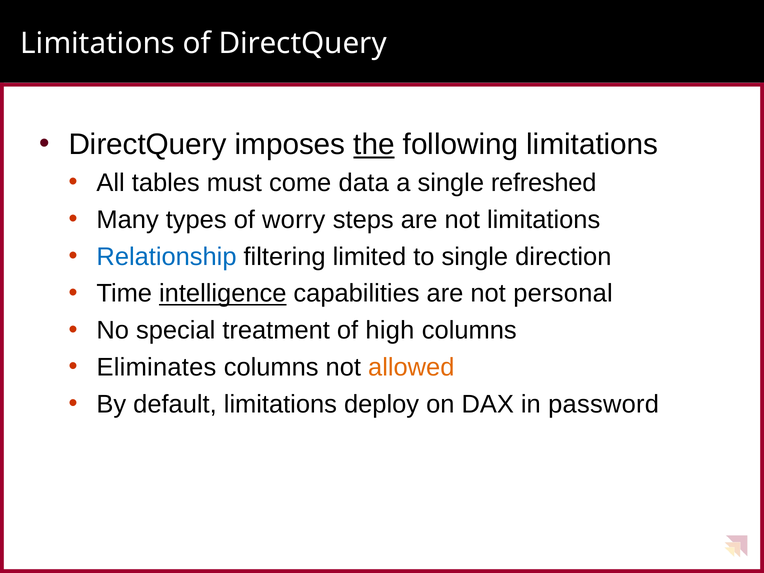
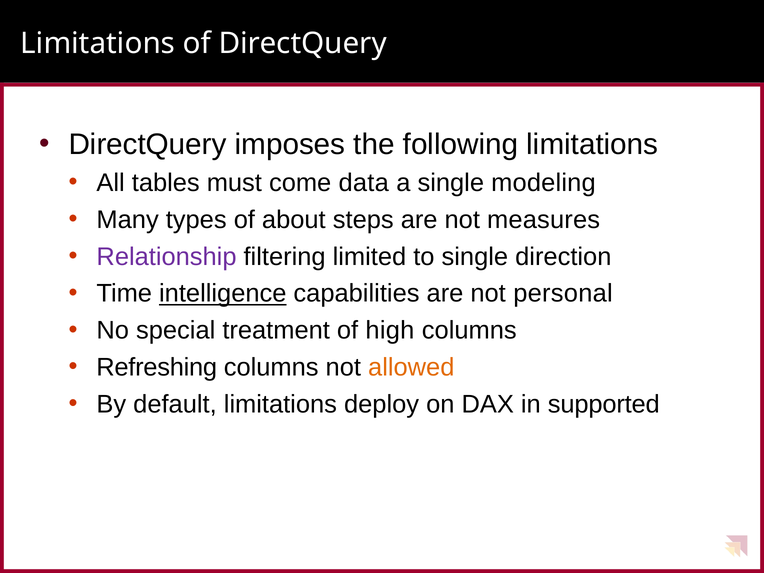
the underline: present -> none (374, 145)
refreshed: refreshed -> modeling (543, 183)
worry: worry -> about (294, 220)
not limitations: limitations -> measures (544, 220)
Relationship colour: blue -> purple (167, 257)
Eliminates: Eliminates -> Refreshing (157, 367)
password: password -> supported (604, 404)
